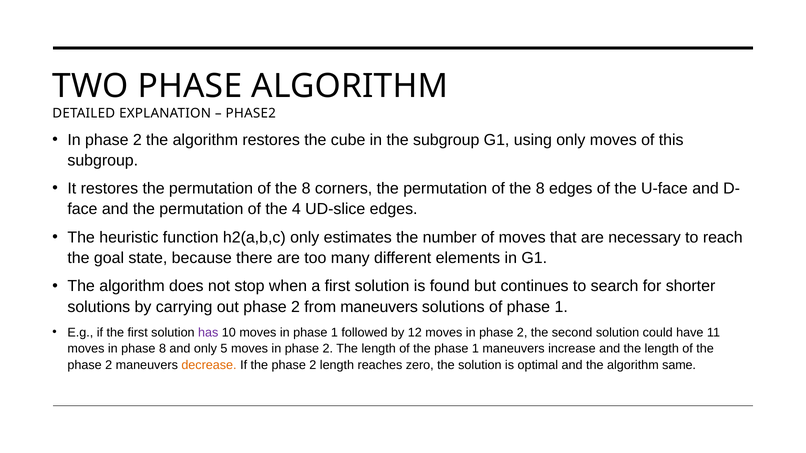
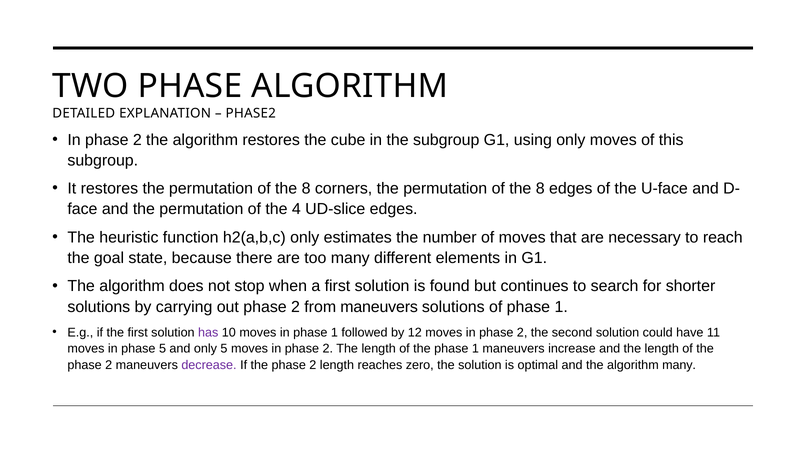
phase 8: 8 -> 5 (163, 349)
decrease colour: orange -> purple (209, 365)
algorithm same: same -> many (679, 365)
